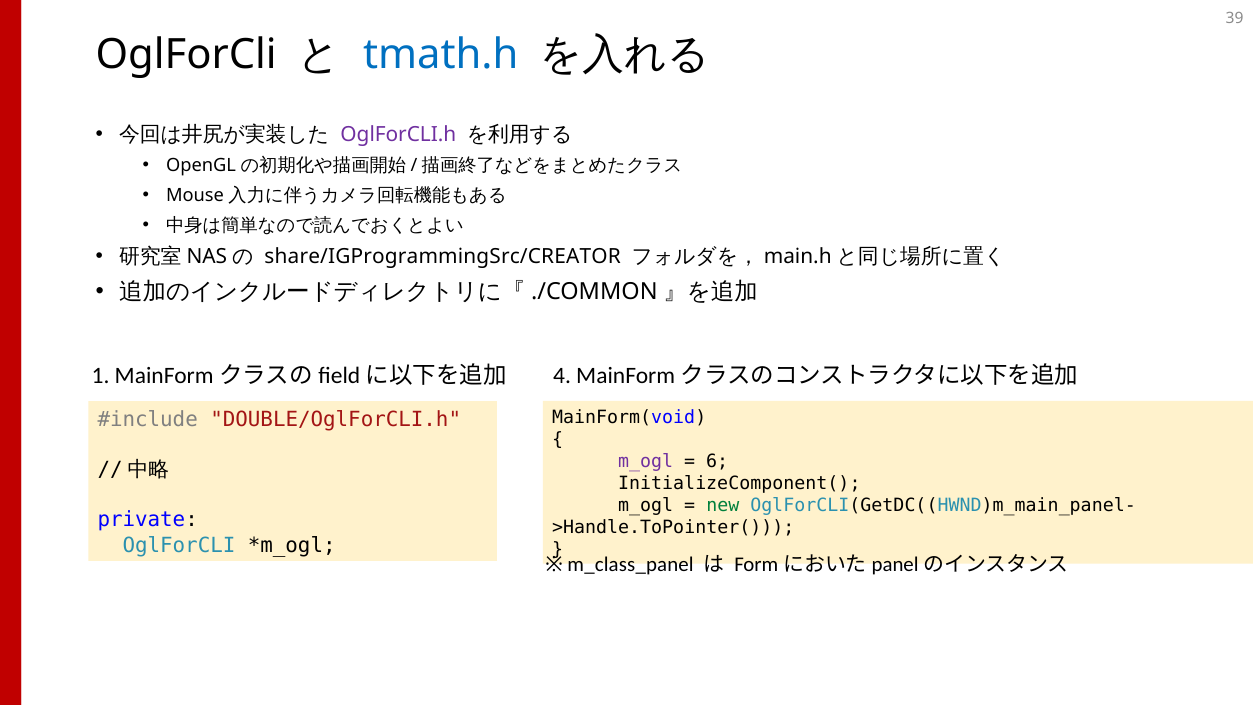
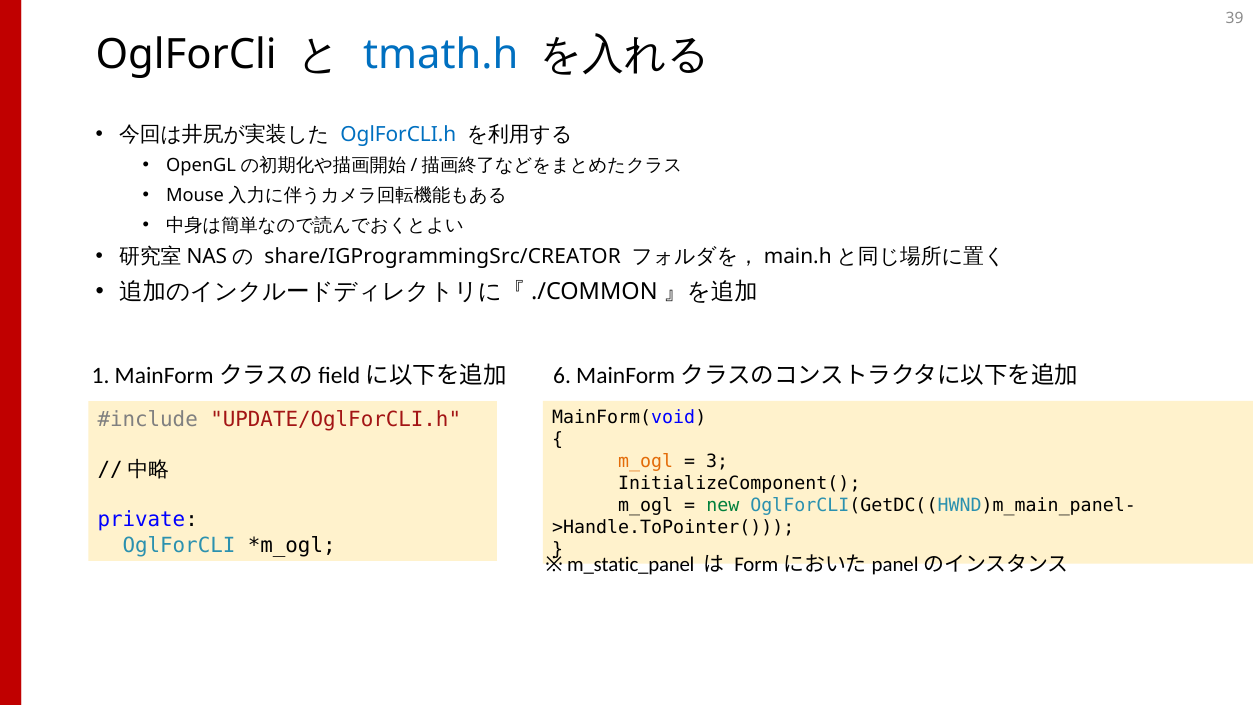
OglForCLI.h colour: purple -> blue (398, 134)
4: 4 -> 6 (562, 376)
DOUBLE/OglForCLI.h: DOUBLE/OglForCLI.h -> UPDATE/OglForCLI.h (336, 420)
m_ogl colour: purple -> orange (646, 462)
6: 6 -> 3 (717, 462)
m_class_panel: m_class_panel -> m_static_panel (631, 564)
